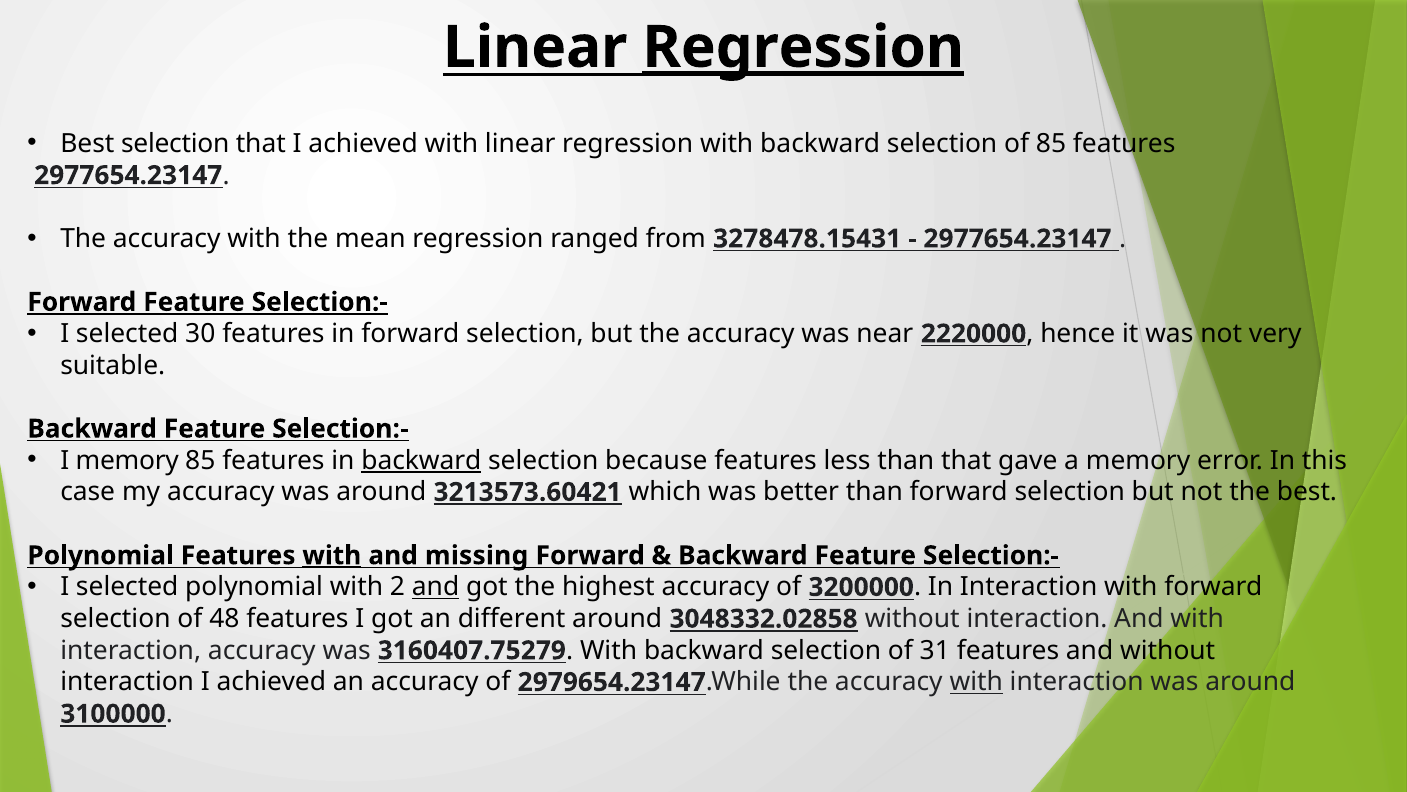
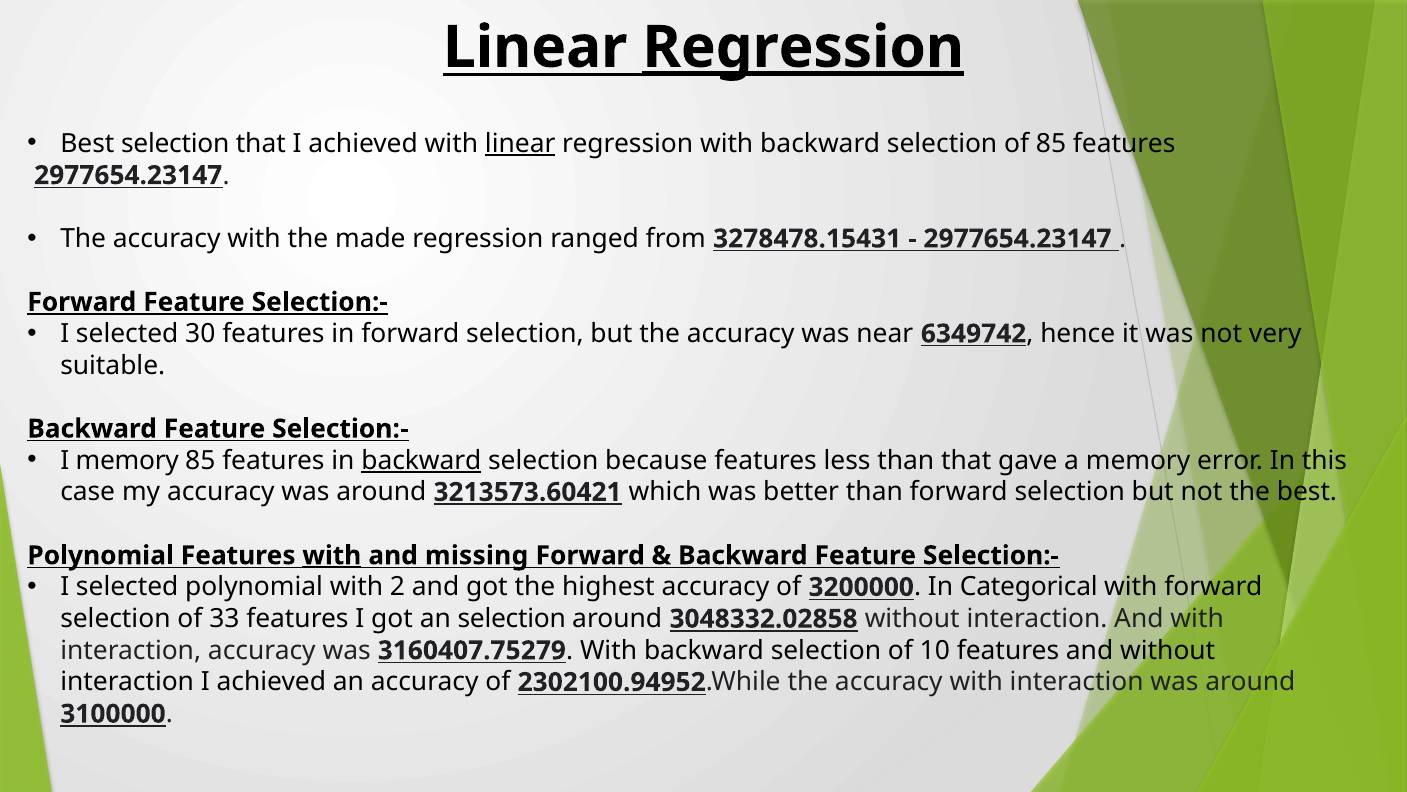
linear underline: none -> present (520, 144)
mean: mean -> made (370, 239)
2220000: 2220000 -> 6349742 (974, 334)
and underline: present -> none (436, 587)
In Interaction: Interaction -> Categorical (1029, 587)
48: 48 -> 33 (224, 618)
an different: different -> selection (512, 618)
31: 31 -> 10 (935, 650)
2979654.23147: 2979654.23147 -> 2302100.94952 (612, 682)
with underline: present -> none (976, 682)
